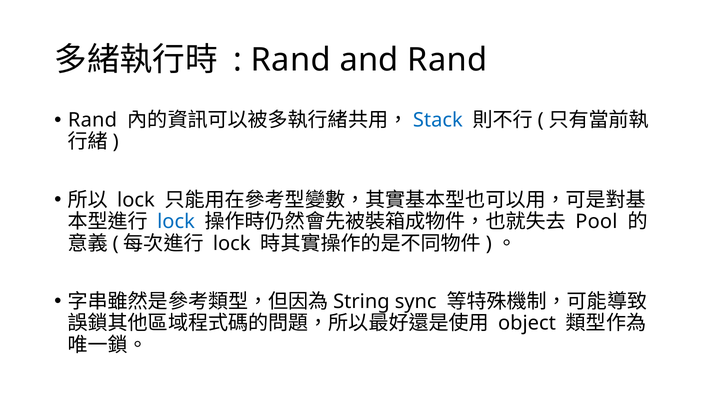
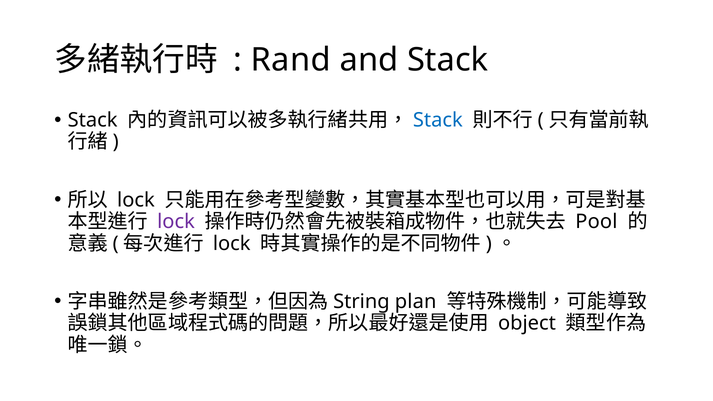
and Rand: Rand -> Stack (448, 60)
Rand: Rand -> Stack (93, 120)
lock colour: blue -> purple (176, 222)
sync: sync -> plan (416, 302)
